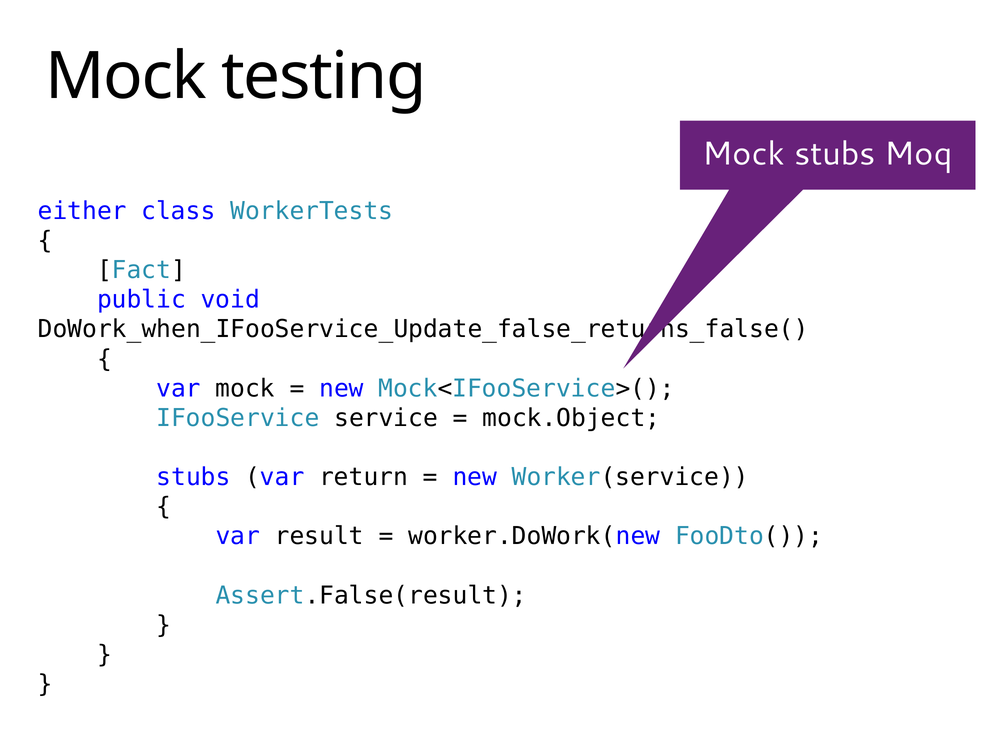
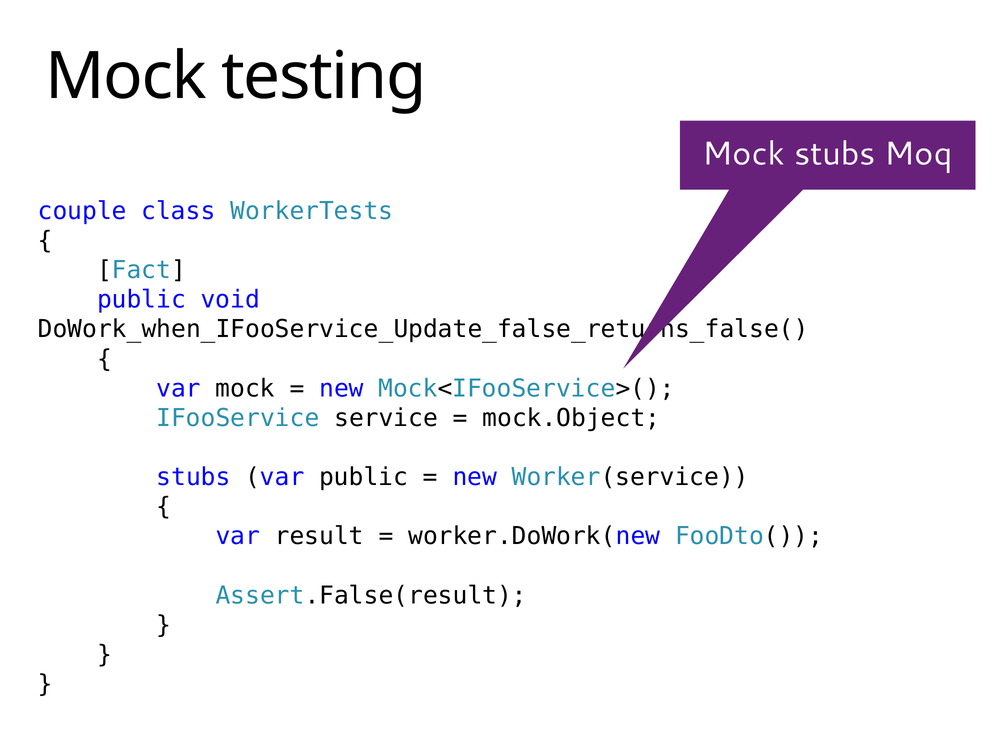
either: either -> couple (82, 211)
var return: return -> public (364, 477)
